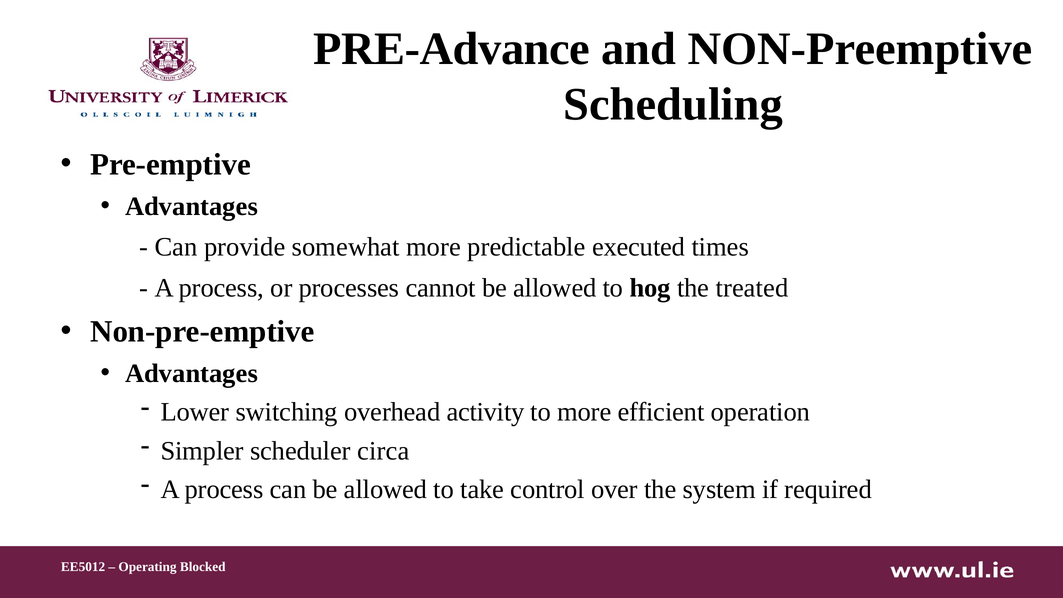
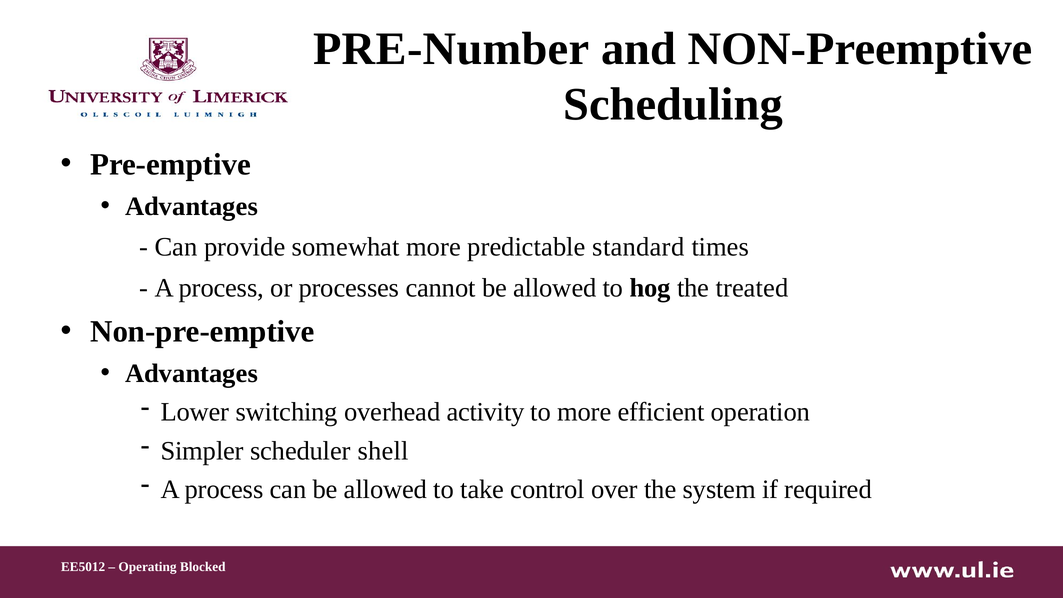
PRE-Advance: PRE-Advance -> PRE-Number (451, 49)
executed: executed -> standard (638, 247)
circa: circa -> shell (383, 451)
